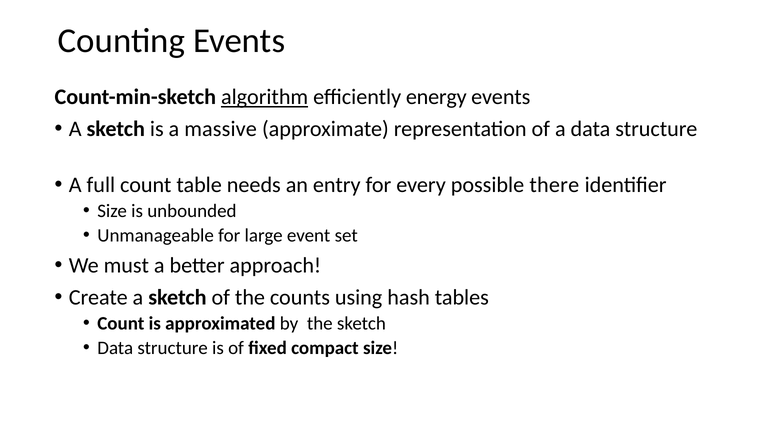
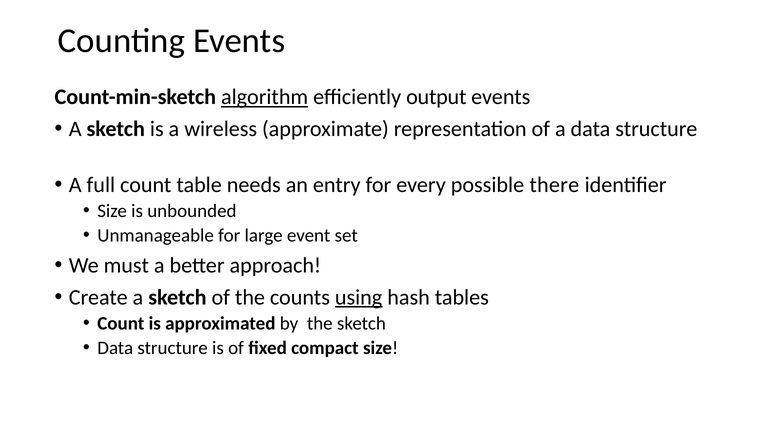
energy: energy -> output (436, 97)
massive: massive -> wireless (221, 129)
using underline: none -> present (359, 298)
